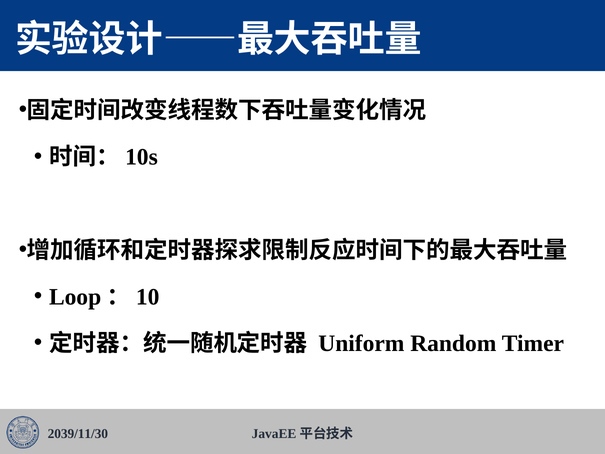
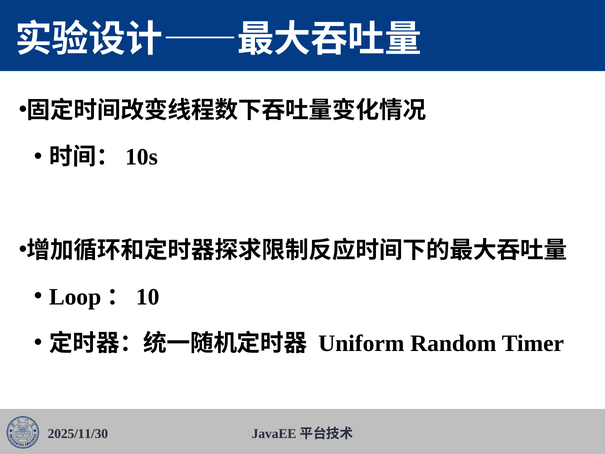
2039/11/30: 2039/11/30 -> 2025/11/30 (78, 434)
